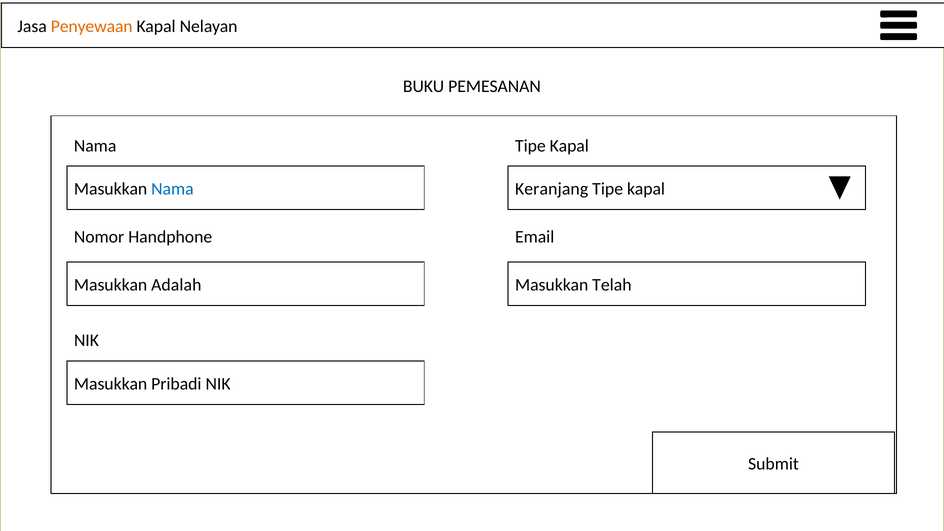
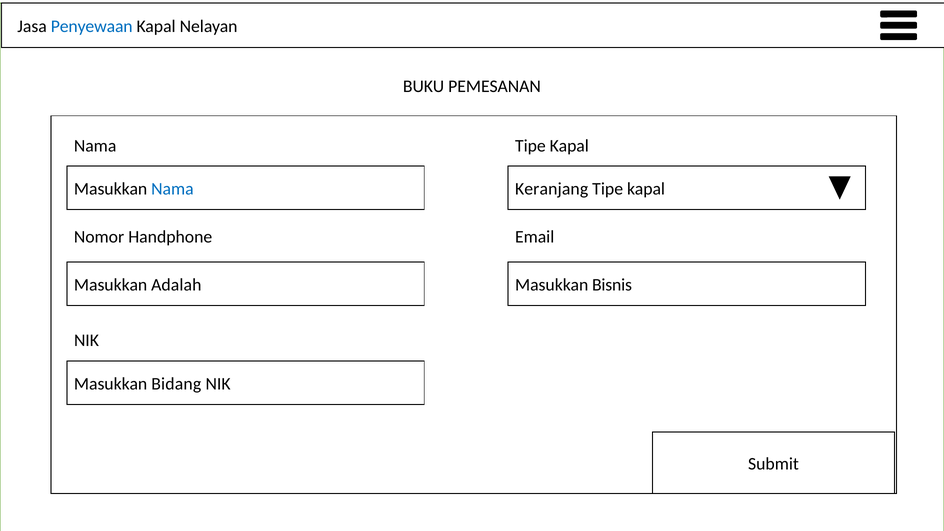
Penyewaan colour: orange -> blue (92, 26)
Telah: Telah -> Bisnis (612, 285)
Pribadi: Pribadi -> Bidang (176, 384)
